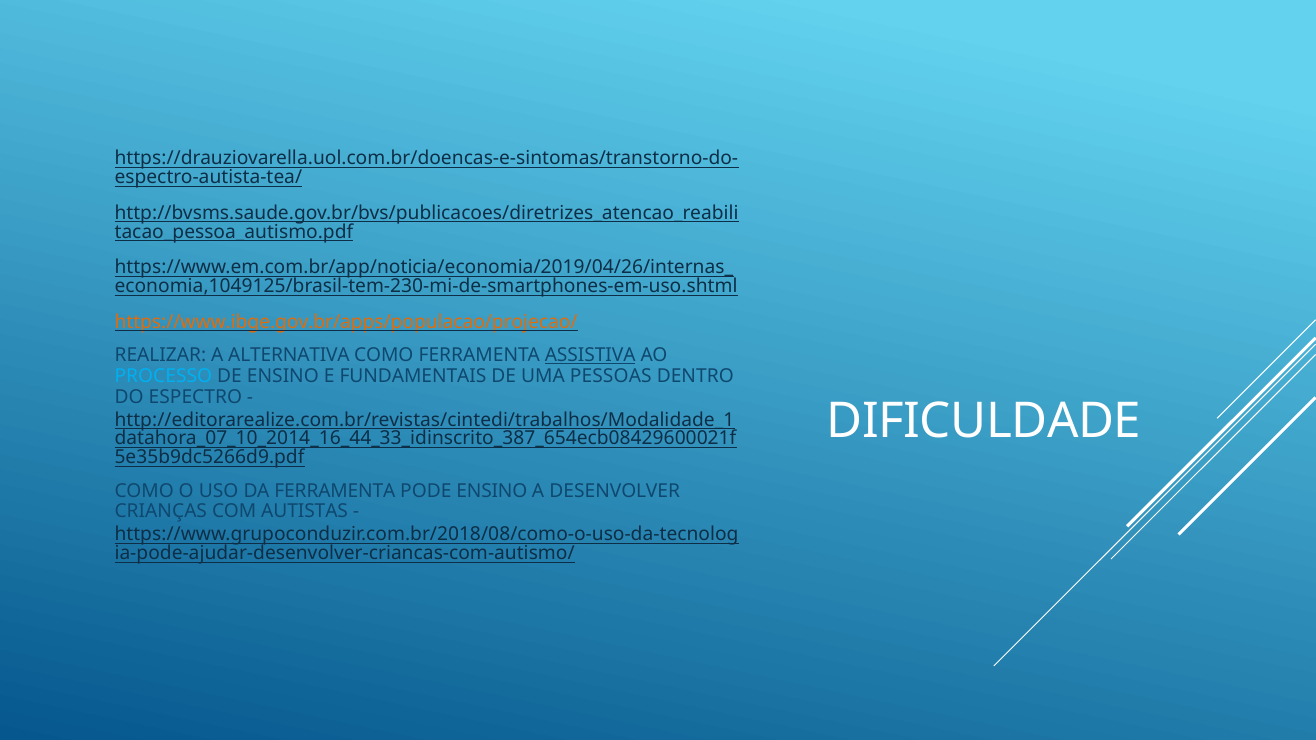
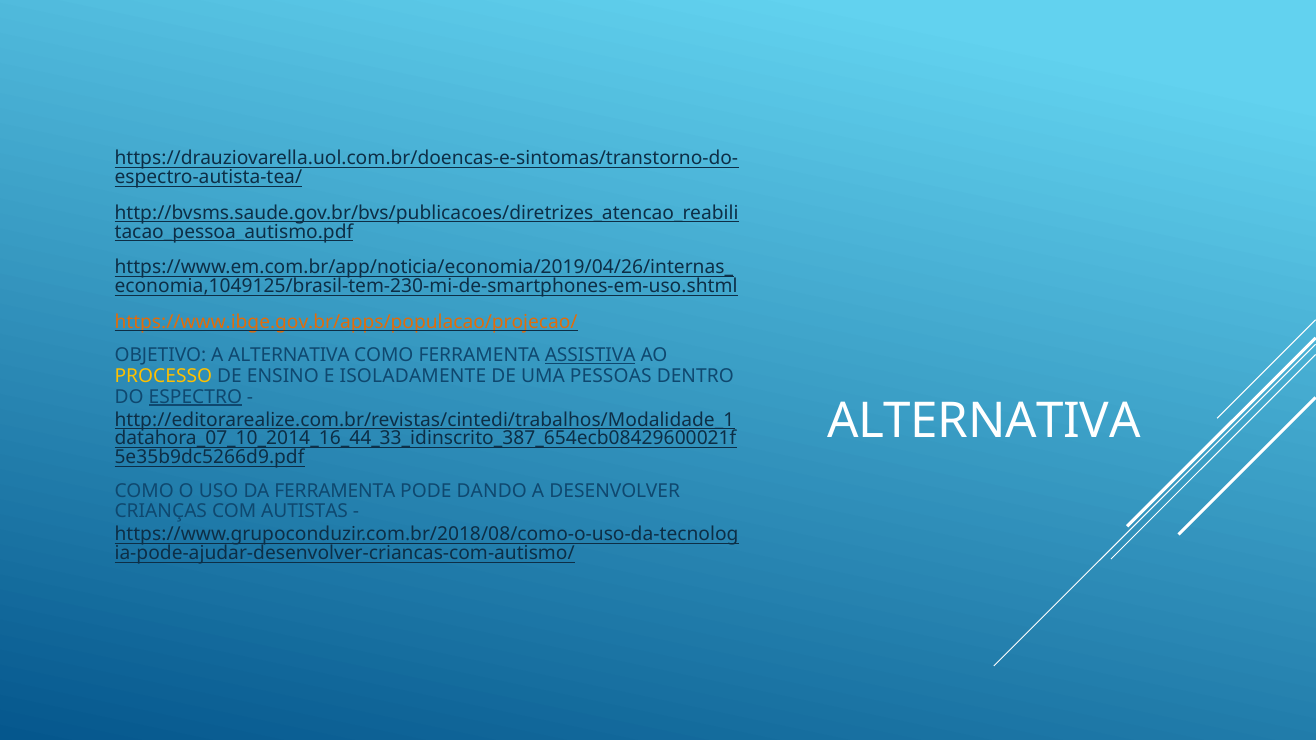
REALIZAR: REALIZAR -> OBJETIVO (160, 355)
PROCESSO colour: light blue -> yellow (163, 376)
FUNDAMENTAIS: FUNDAMENTAIS -> ISOLADAMENTE (413, 376)
ESPECTRO underline: none -> present (195, 397)
DIFICULDADE: DIFICULDADE -> ALTERNATIVA (984, 421)
PODE ENSINO: ENSINO -> DANDO (492, 491)
